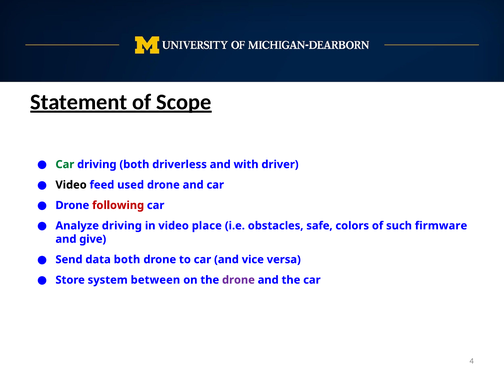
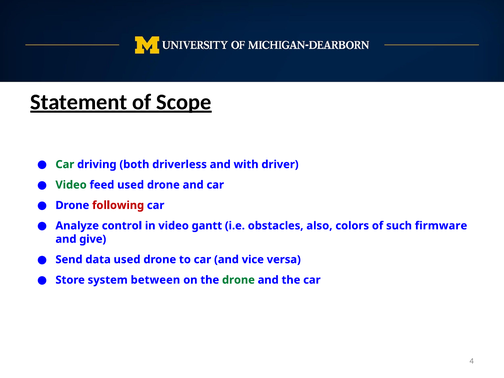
Video colour: black -> green (71, 185)
Analyze driving: driving -> control (122, 226)
place: place -> gantt (207, 226)
safe: safe -> also (319, 226)
data both: both -> used (127, 260)
drone colour: purple -> green (238, 280)
